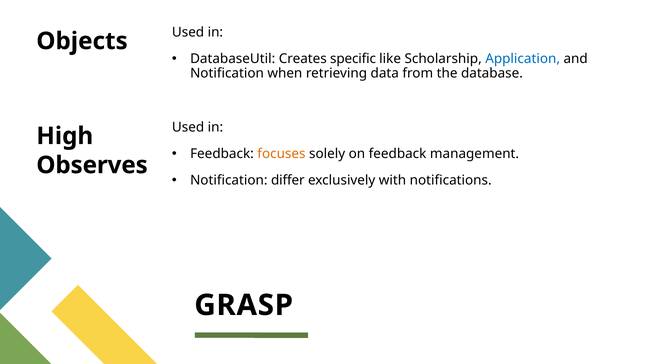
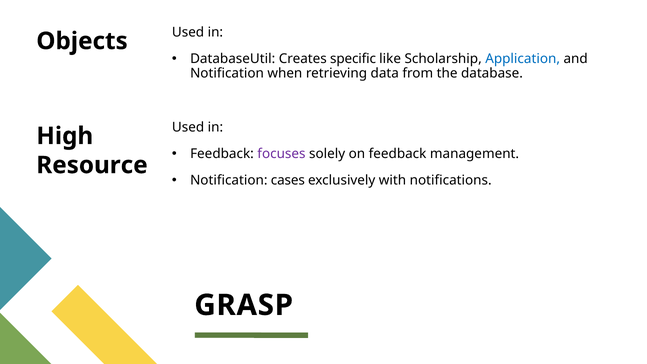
focuses colour: orange -> purple (281, 154)
Observes: Observes -> Resource (92, 165)
differ: differ -> cases (288, 180)
